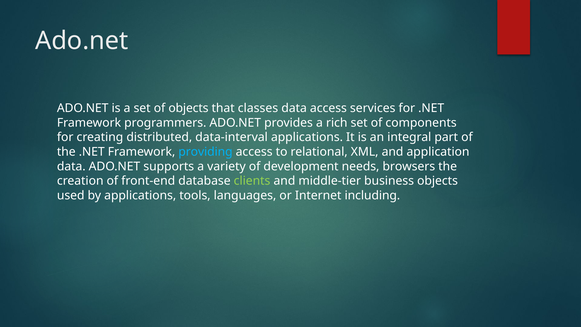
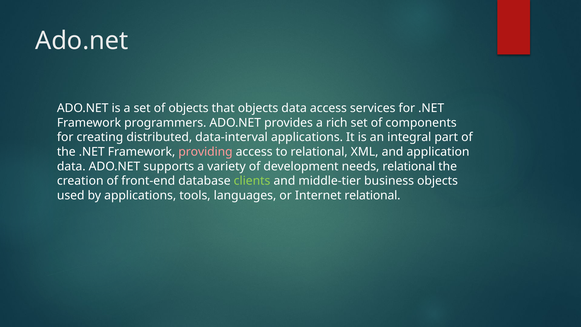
that classes: classes -> objects (258, 108)
providing colour: light blue -> pink (205, 152)
needs browsers: browsers -> relational (409, 166)
Internet including: including -> relational (372, 195)
